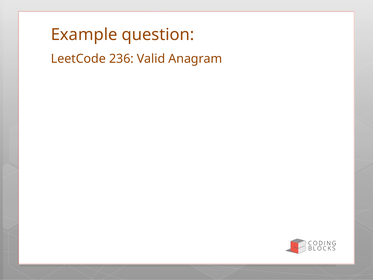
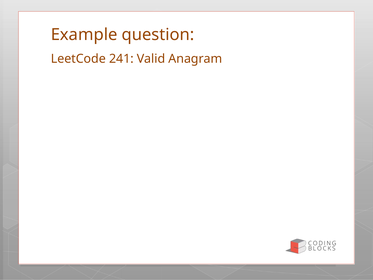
236: 236 -> 241 (121, 59)
